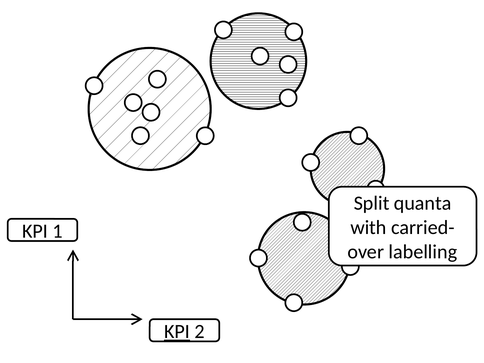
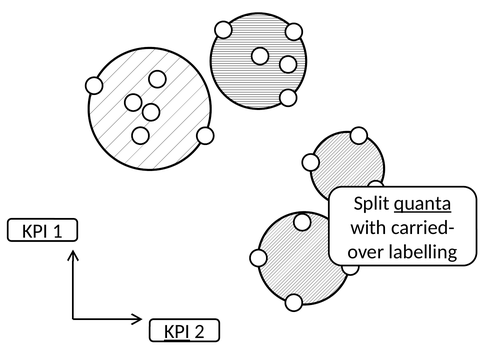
quanta underline: none -> present (423, 203)
